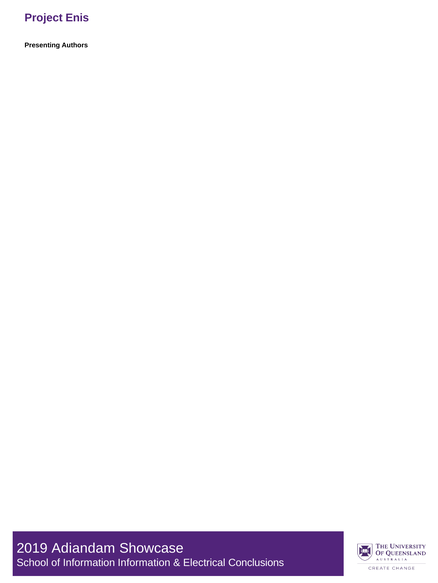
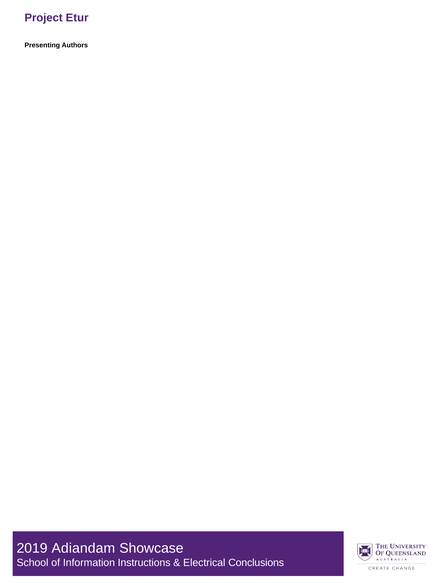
Enis: Enis -> Etur (77, 18)
Information Information: Information -> Instructions (144, 564)
